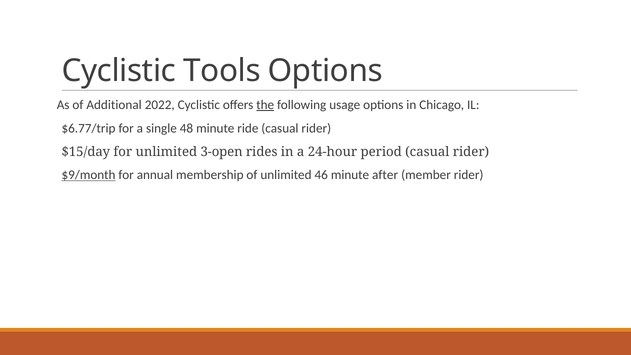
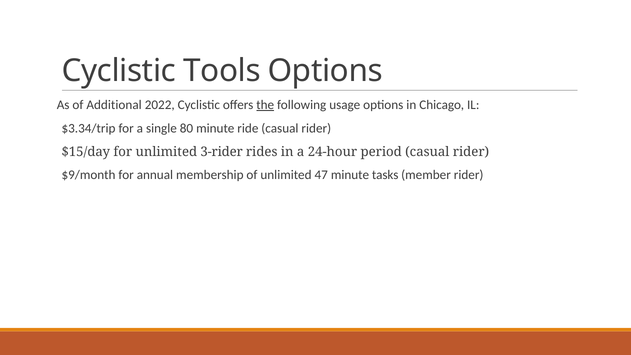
$6.77/trip: $6.77/trip -> $3.34/trip (89, 128)
48: 48 -> 80 (186, 128)
3-open: 3-open -> 3-rider (222, 152)
$9/month underline: present -> none (89, 175)
46: 46 -> 47 (321, 175)
after: after -> tasks (385, 175)
